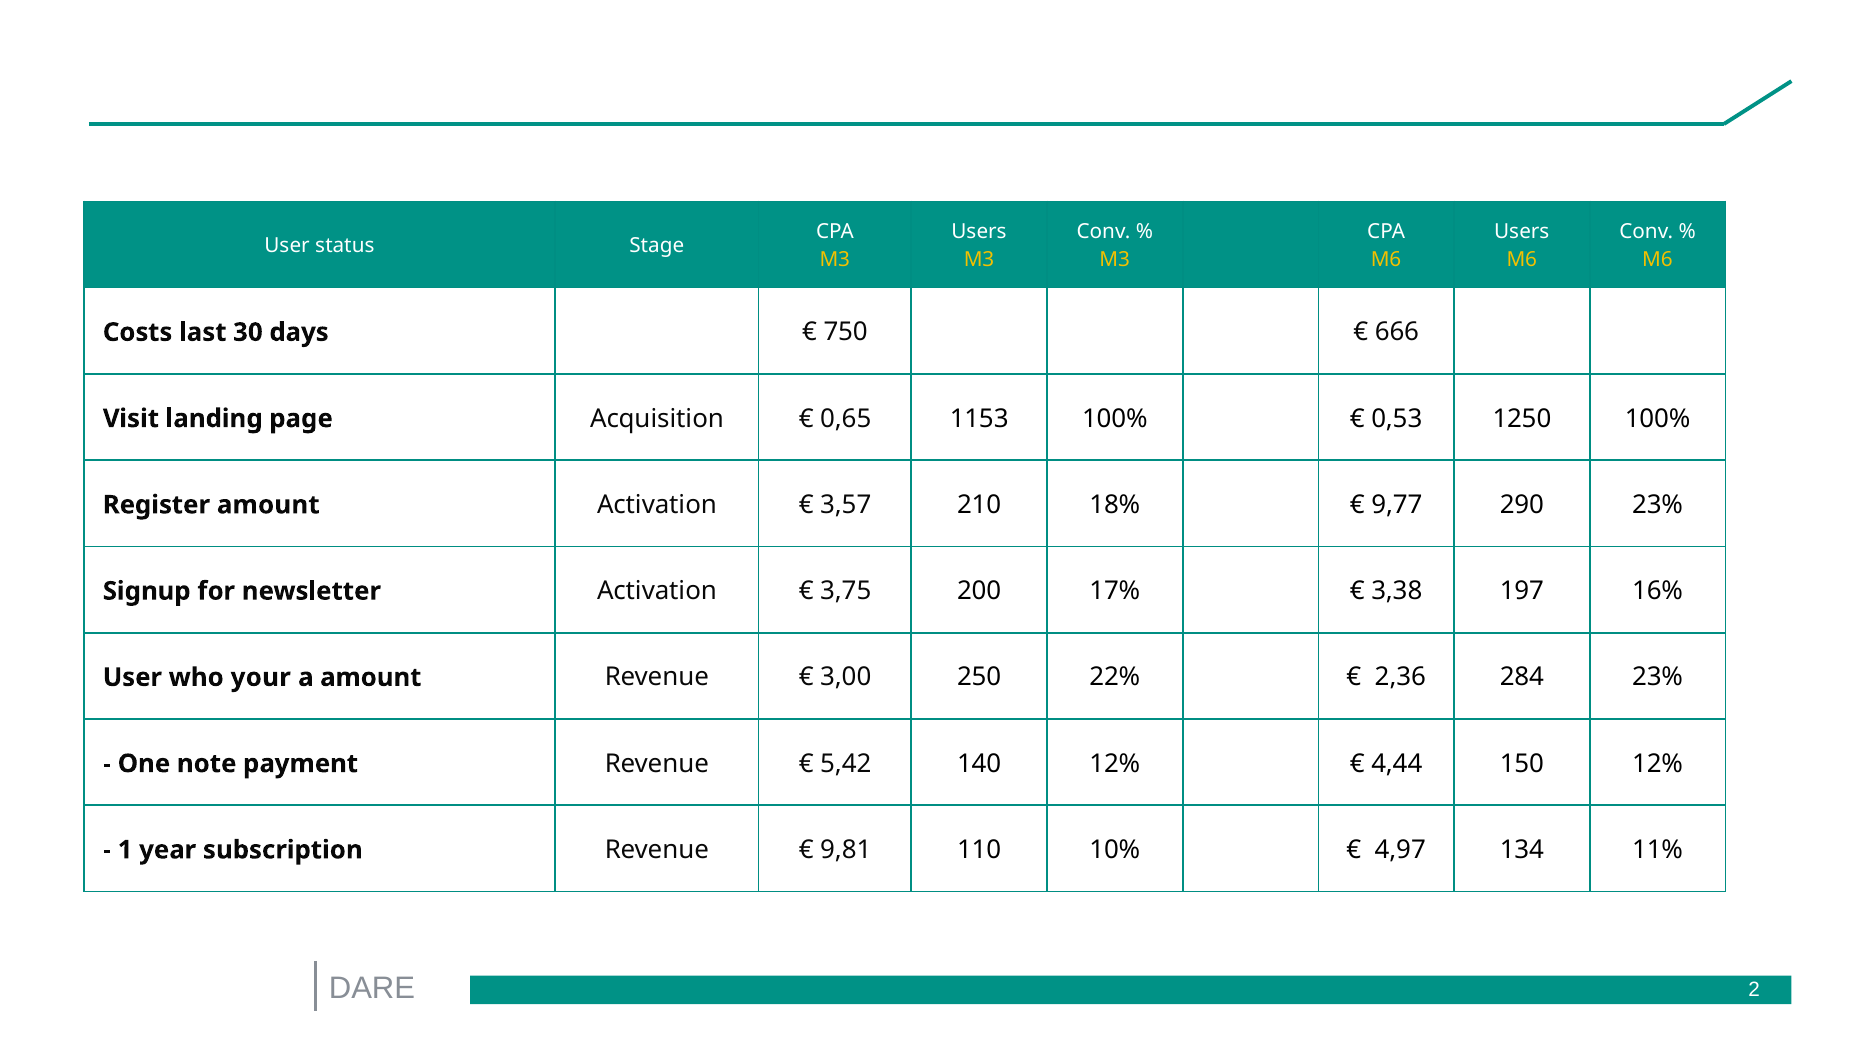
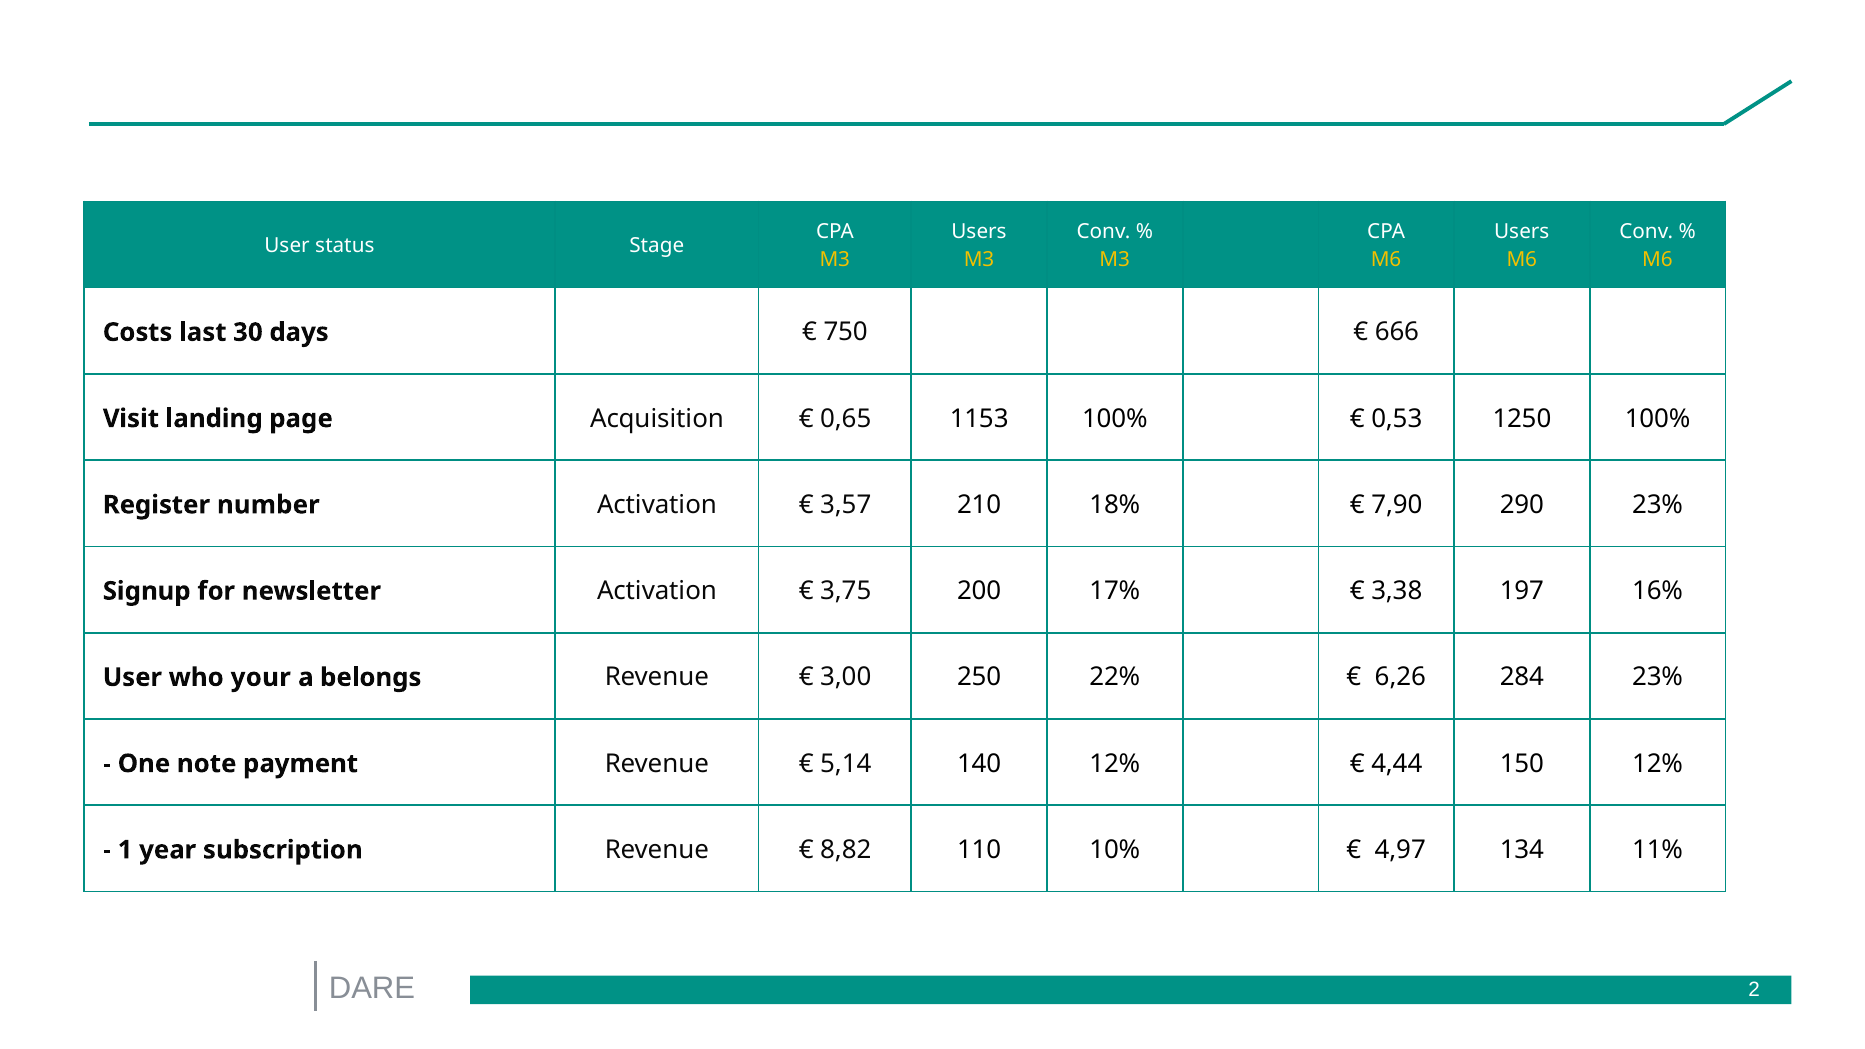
Register amount: amount -> number (268, 505)
9,77: 9,77 -> 7,90 (1397, 505)
a amount: amount -> belongs (371, 677)
2,36: 2,36 -> 6,26 (1400, 677)
5,42: 5,42 -> 5,14 (846, 764)
9,81: 9,81 -> 8,82 (846, 850)
